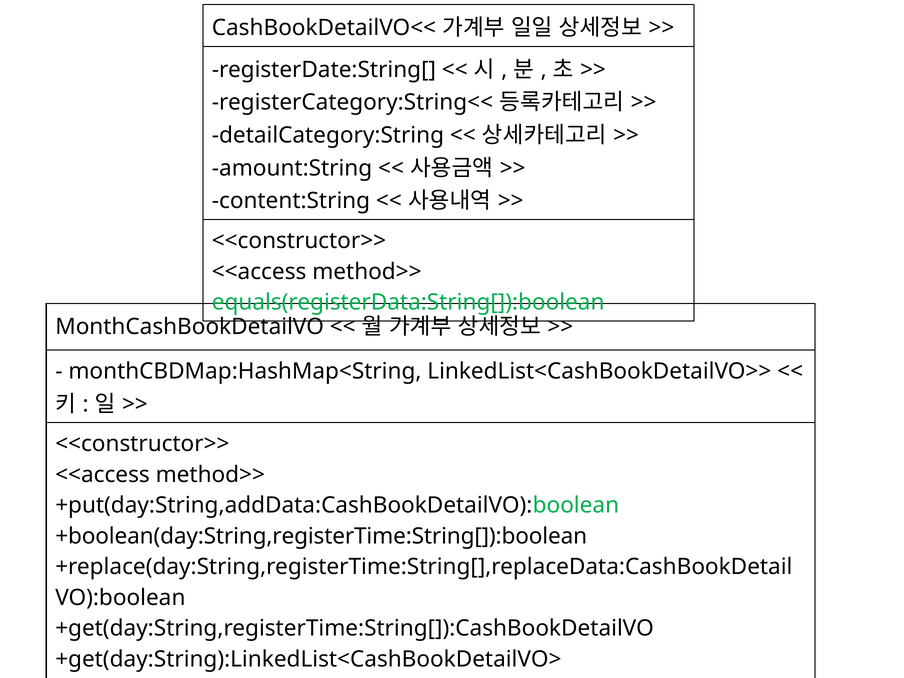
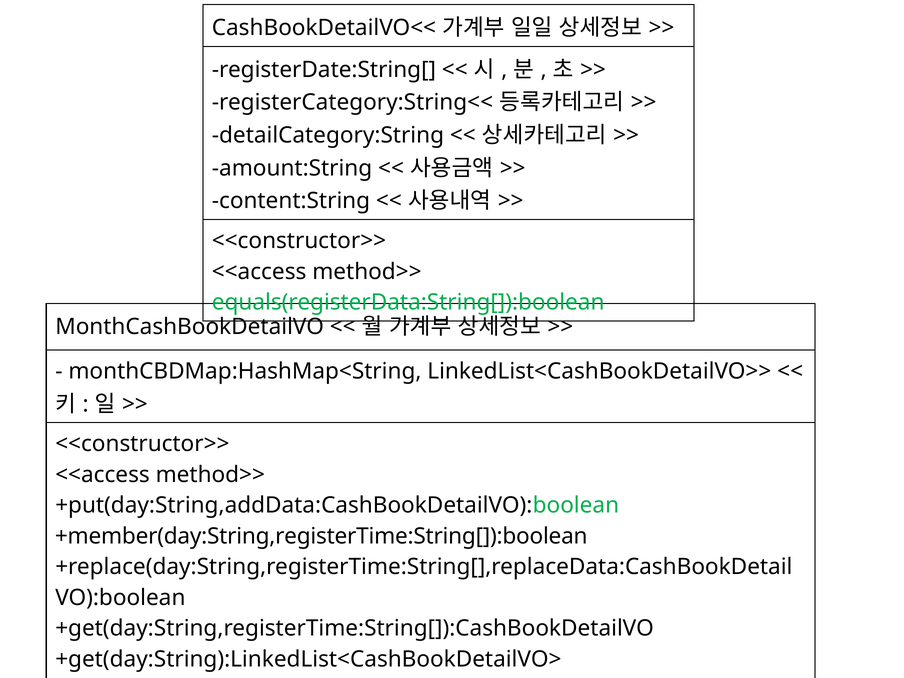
+boolean(day:String,registerTime:String[]):boolean: +boolean(day:String,registerTime:String[]):boolean -> +member(day:String,registerTime:String[]):boolean (321, 536)
